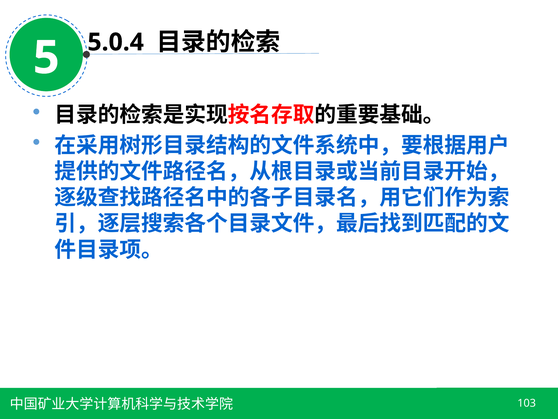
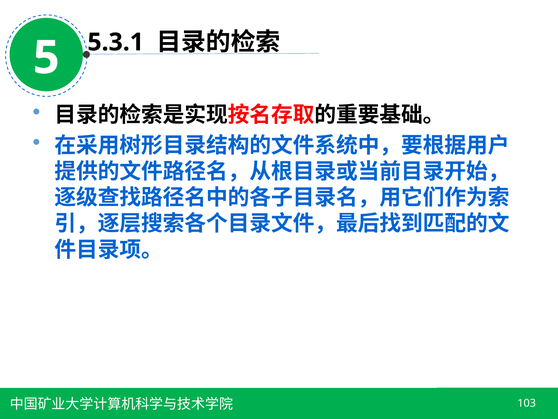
5.0.4: 5.0.4 -> 5.3.1 (116, 42)
